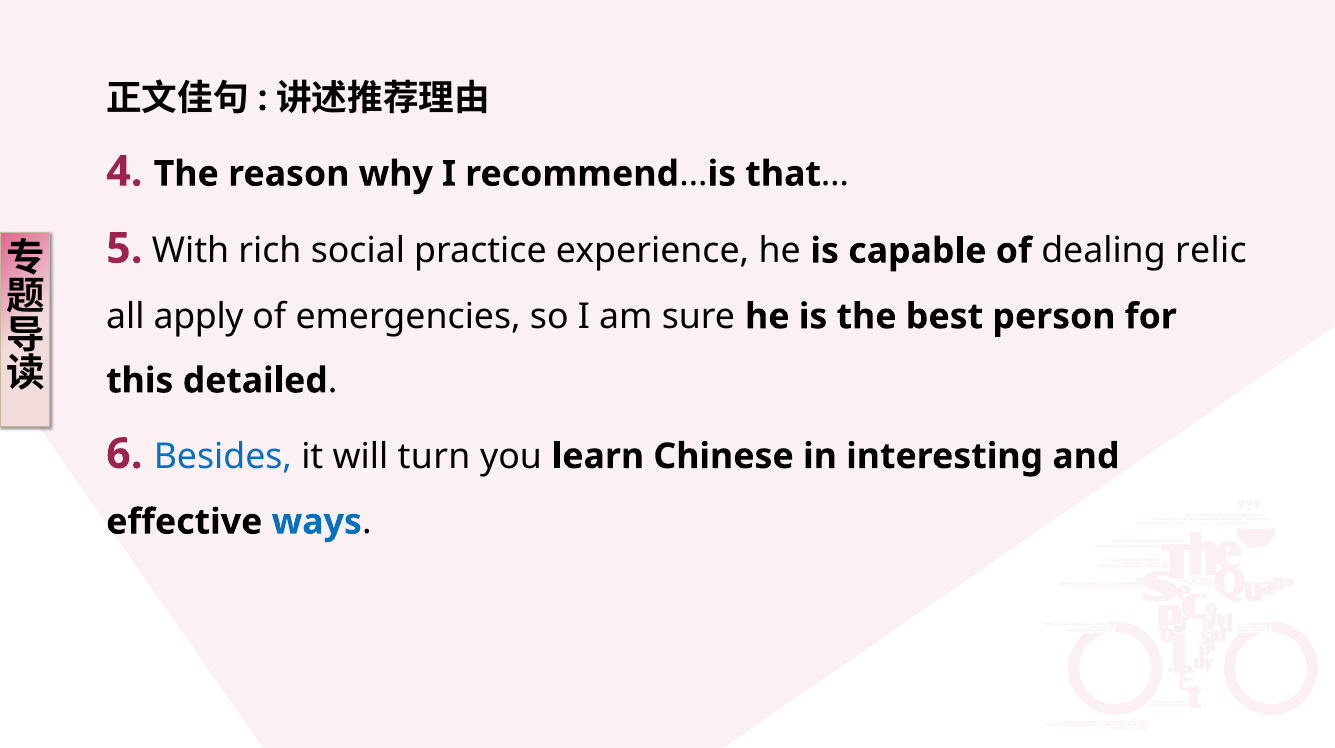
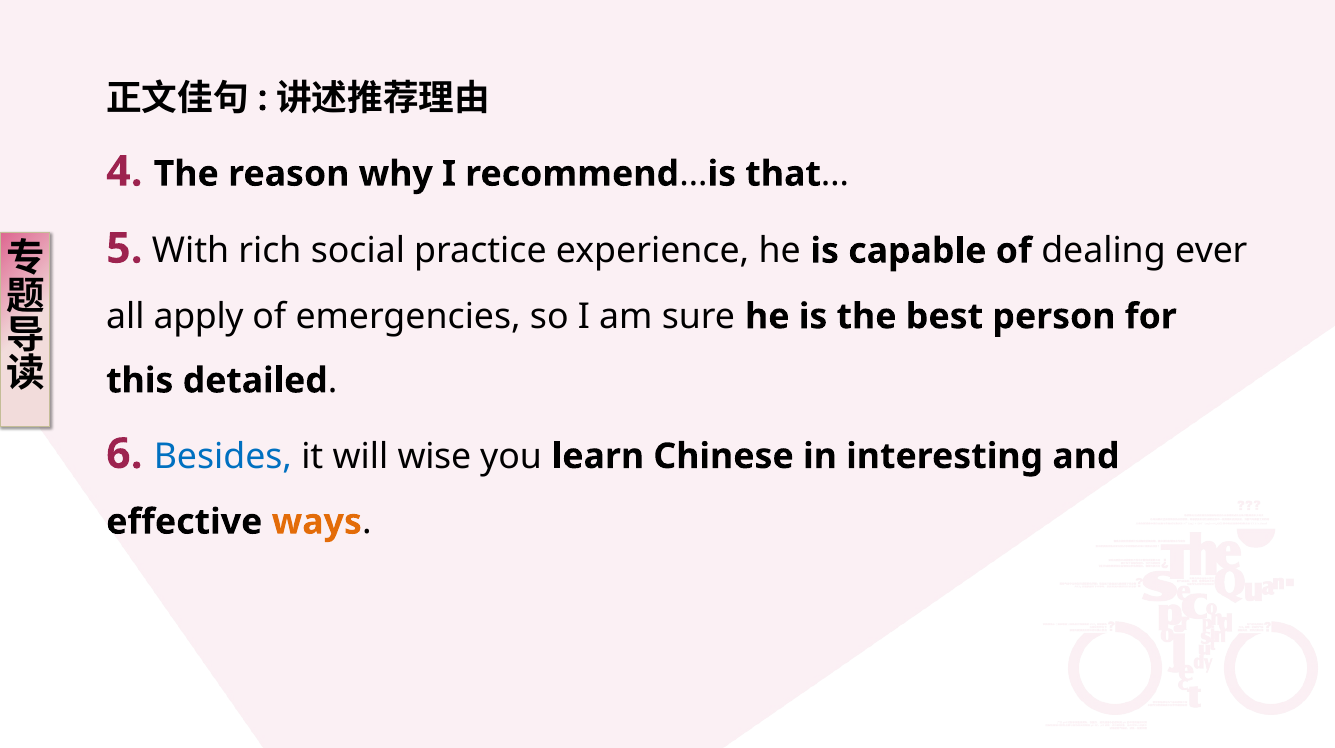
relic: relic -> ever (1211, 251)
turn: turn -> wise (434, 457)
ways colour: blue -> orange (317, 522)
